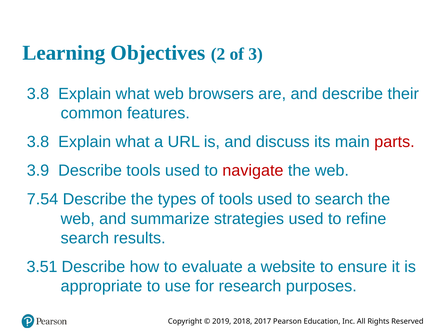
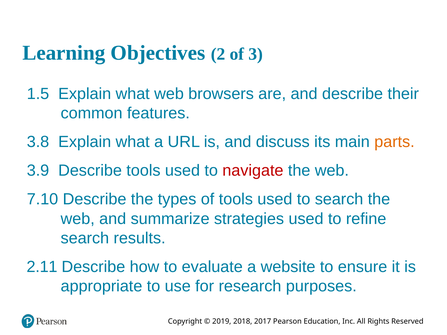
3.8: 3.8 -> 1.5 (38, 94)
parts colour: red -> orange (394, 142)
7.54: 7.54 -> 7.10 (43, 199)
3.51: 3.51 -> 2.11 (42, 267)
